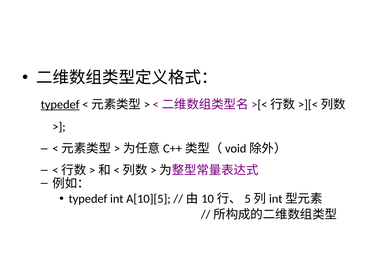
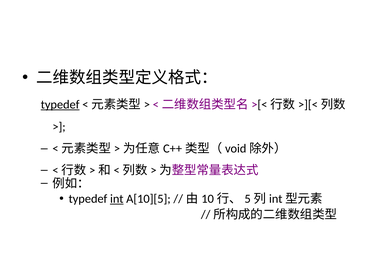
int underline: none -> present (117, 199)
